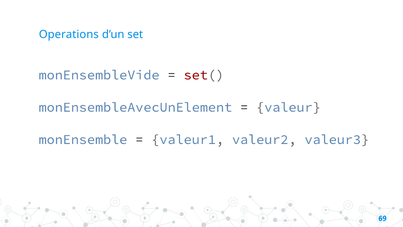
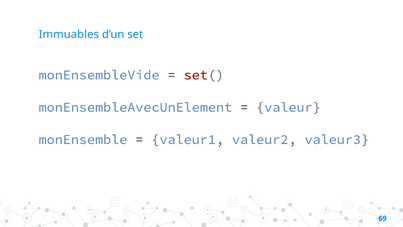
Operations: Operations -> Immuables (69, 35)
